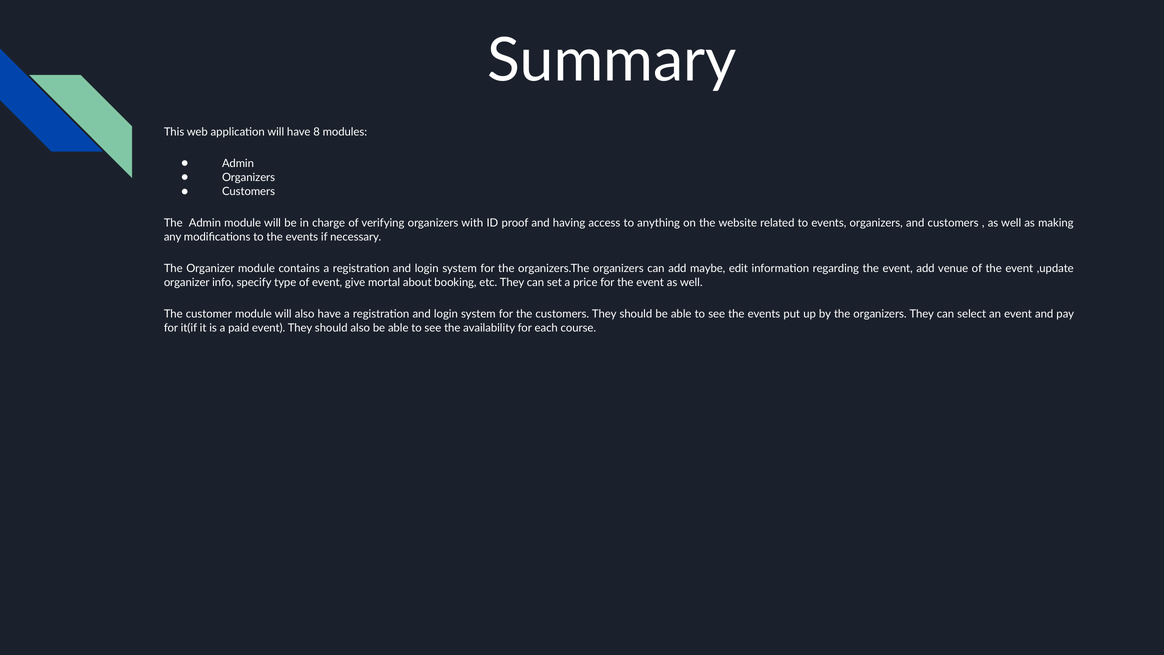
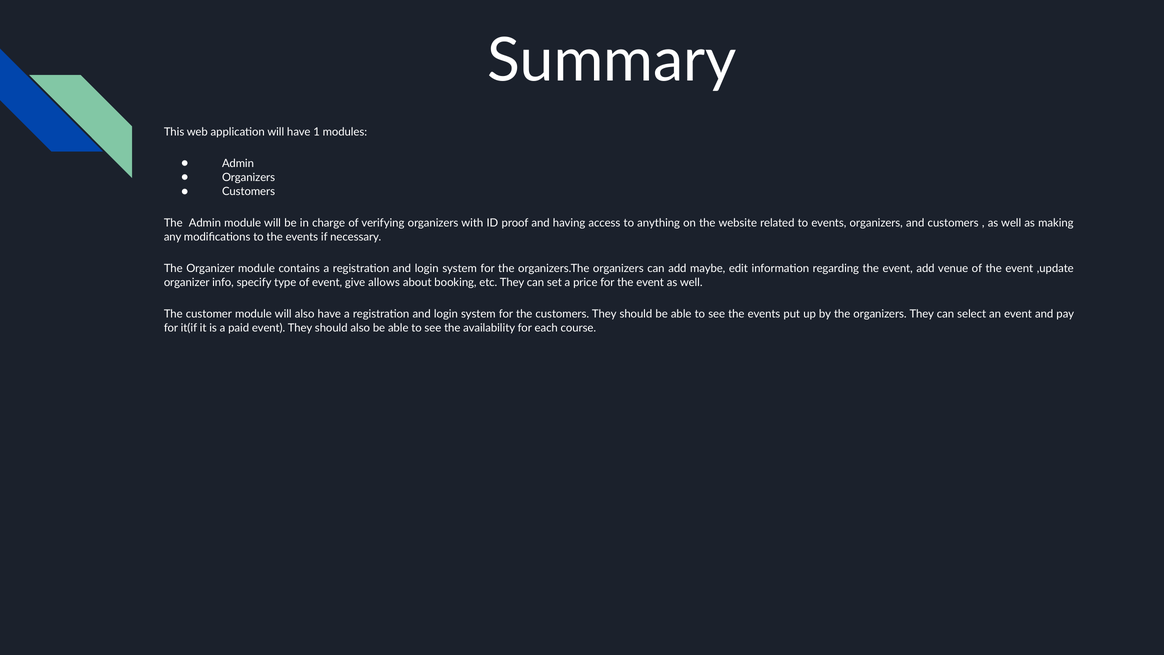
8: 8 -> 1 (317, 132)
mortal: mortal -> allows (384, 282)
